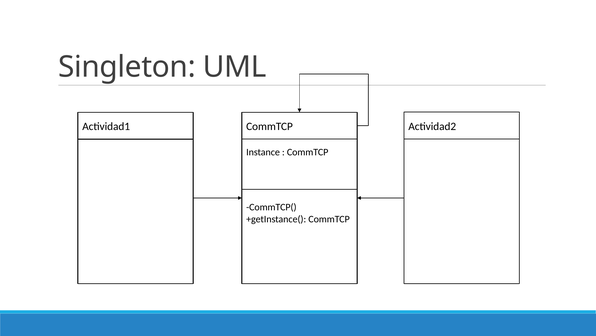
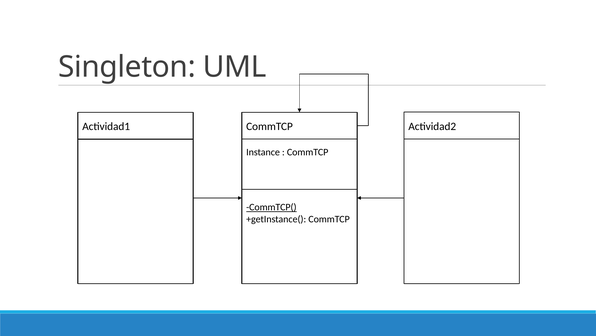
CommTCP( underline: none -> present (271, 207)
